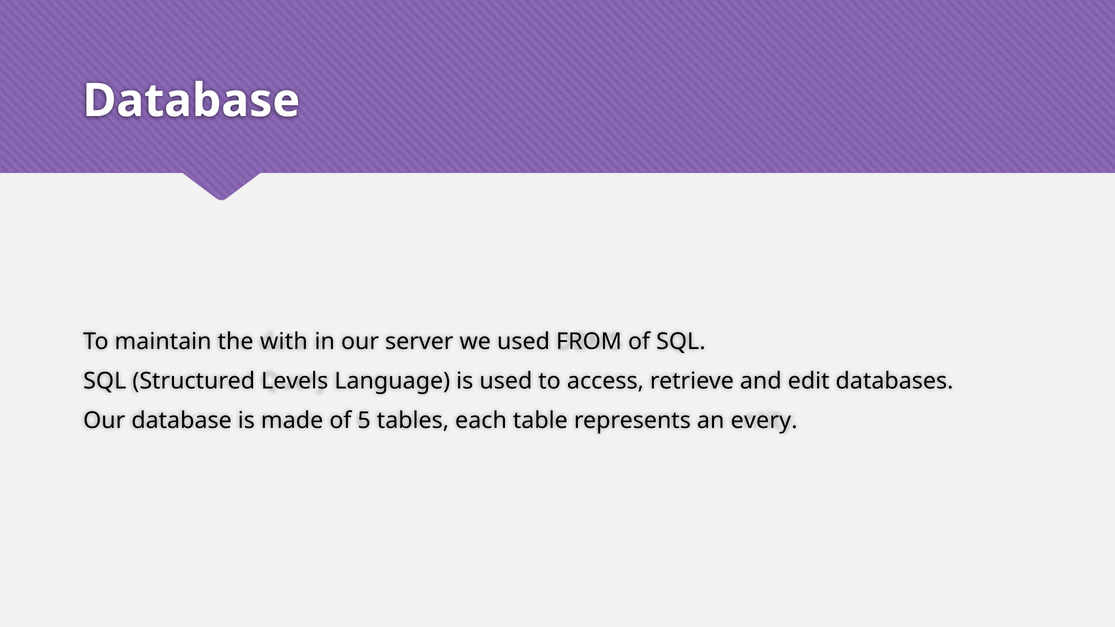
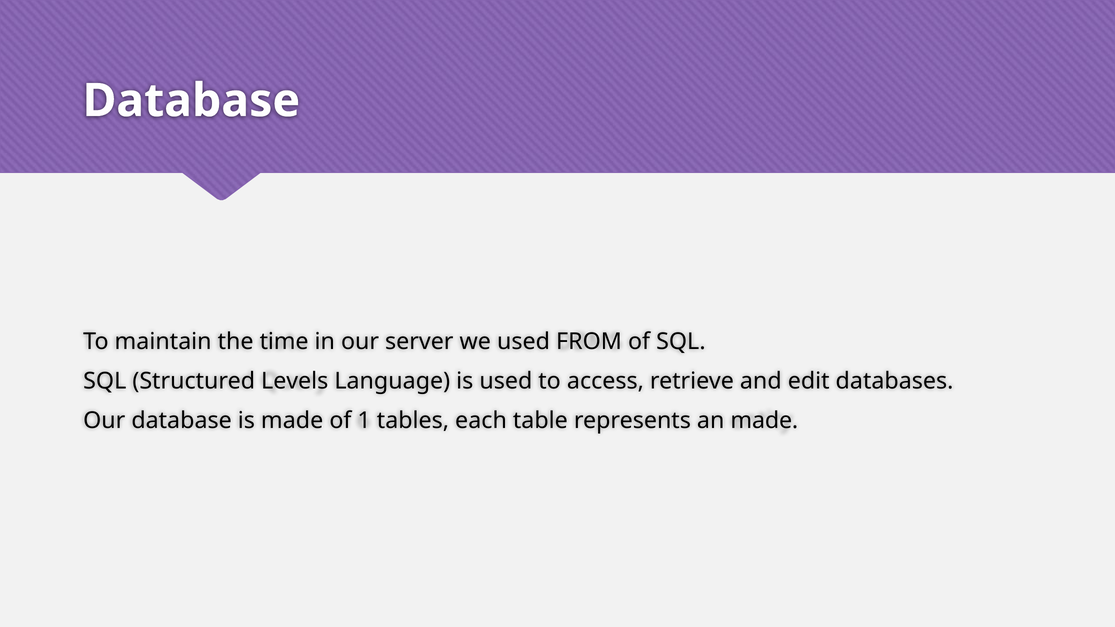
with: with -> time (284, 342)
5: 5 -> 1 (364, 421)
an every: every -> made (764, 421)
